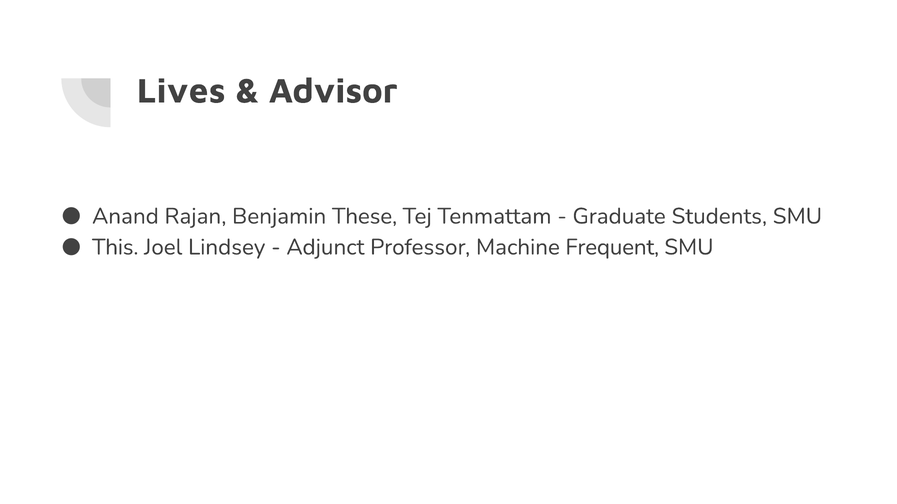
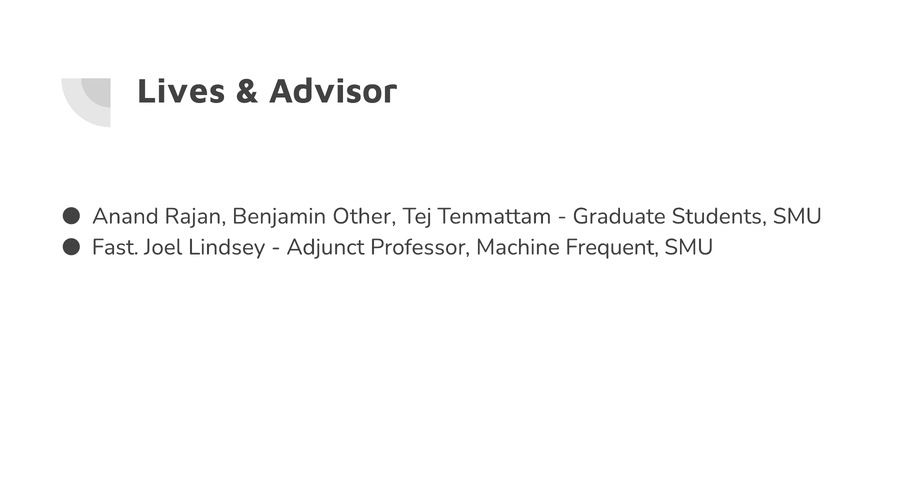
These: These -> Other (364, 216)
This: This -> Fast (115, 247)
